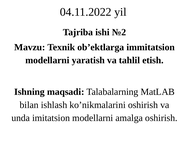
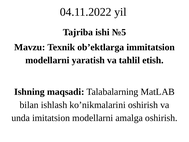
№2: №2 -> №5 (119, 32)
